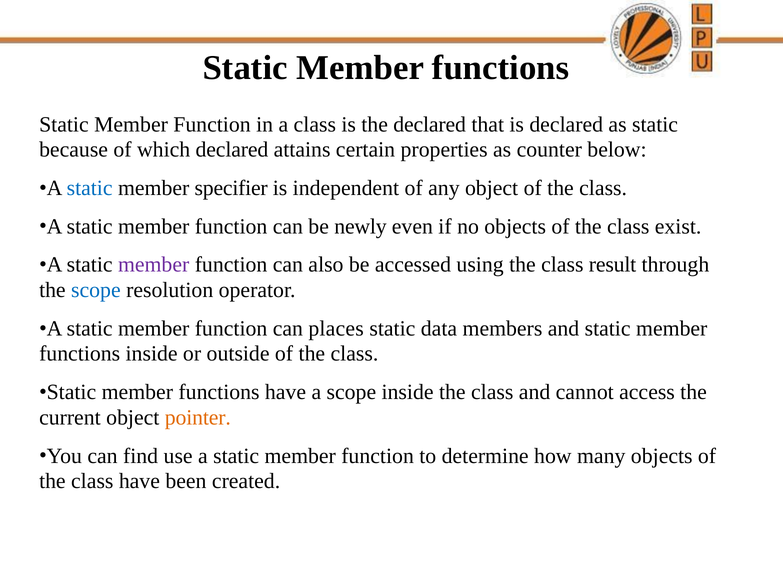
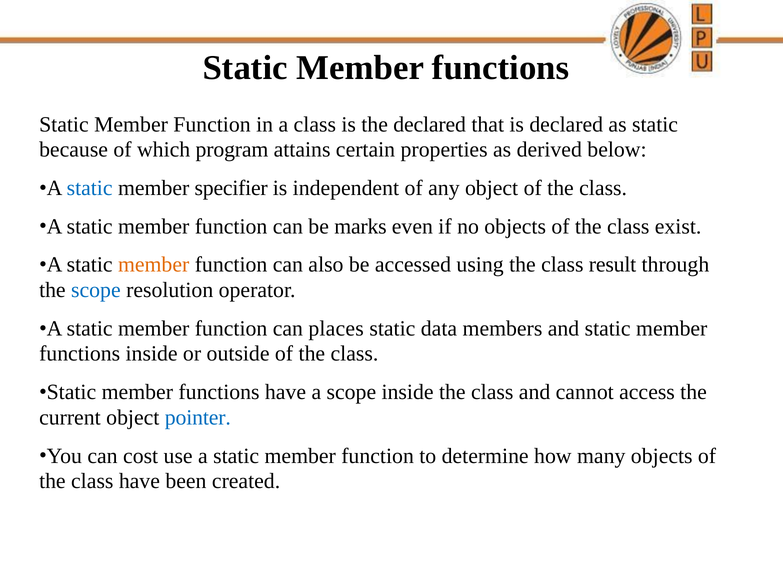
which declared: declared -> program (232, 150)
counter: counter -> derived (549, 150)
newly: newly -> marks (360, 227)
member colour: purple -> orange (154, 265)
pointer colour: orange -> blue (198, 418)
find: find -> cost (141, 456)
